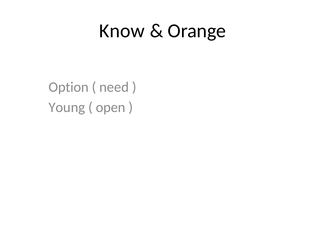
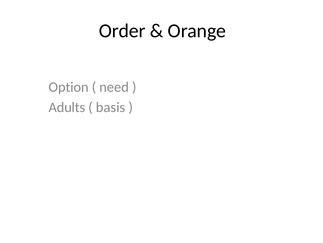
Know: Know -> Order (122, 31)
Young: Young -> Adults (67, 107)
open: open -> basis (111, 107)
